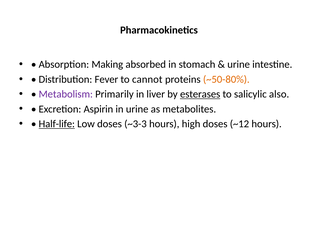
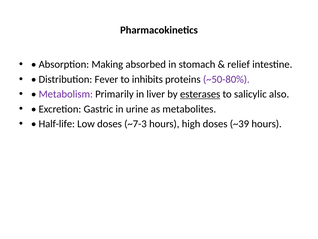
urine: urine -> relief (239, 64)
cannot: cannot -> inhibits (147, 79)
~50-80% colour: orange -> purple (226, 79)
Aspirin: Aspirin -> Gastric (98, 109)
Half-life underline: present -> none (57, 124)
~3-3: ~3-3 -> ~7-3 (135, 124)
~12: ~12 -> ~39 (239, 124)
